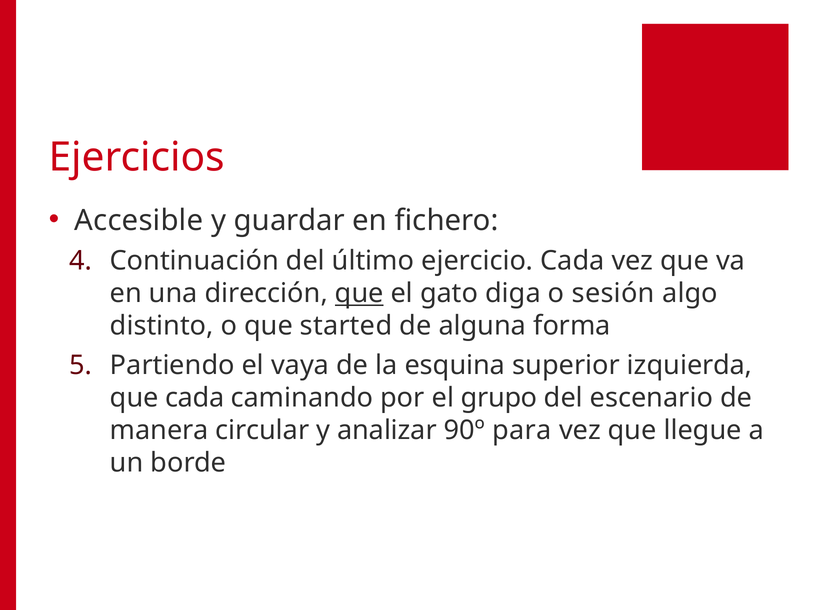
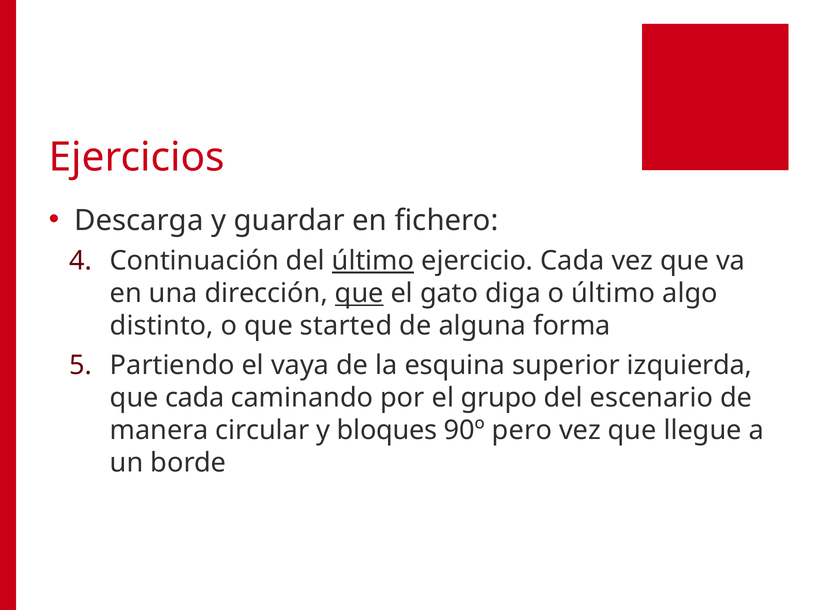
Accesible: Accesible -> Descarga (139, 221)
último underline: none -> present (373, 261)
o sesión: sesión -> último (613, 294)
analizar: analizar -> bloques (387, 431)
para: para -> pero (522, 431)
